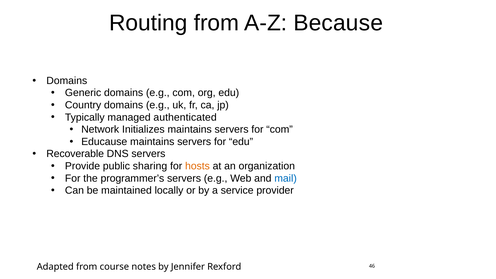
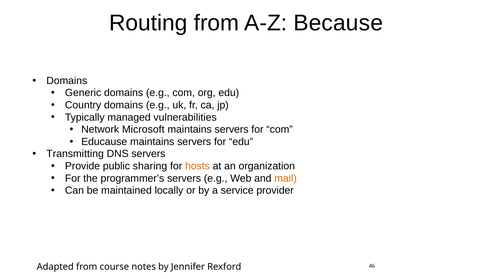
authenticated: authenticated -> vulnerabilities (185, 117)
Initializes: Initializes -> Microsoft (143, 129)
Recoverable: Recoverable -> Transmitting (75, 154)
mail colour: blue -> orange (286, 178)
